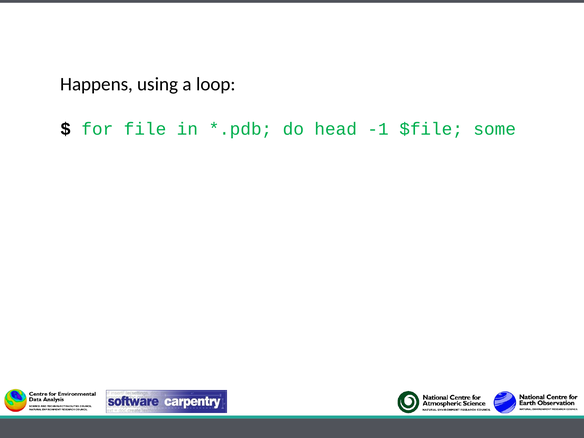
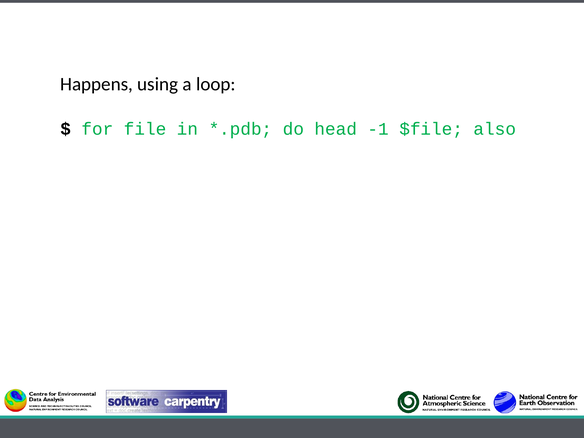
some: some -> also (495, 129)
